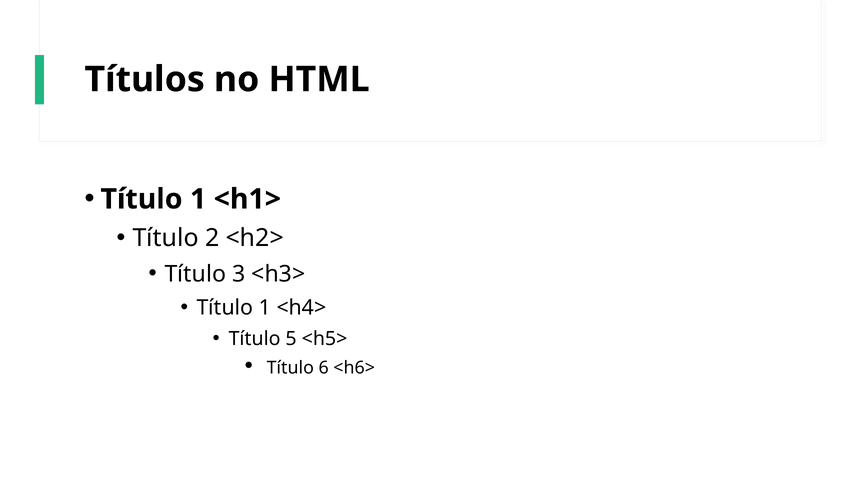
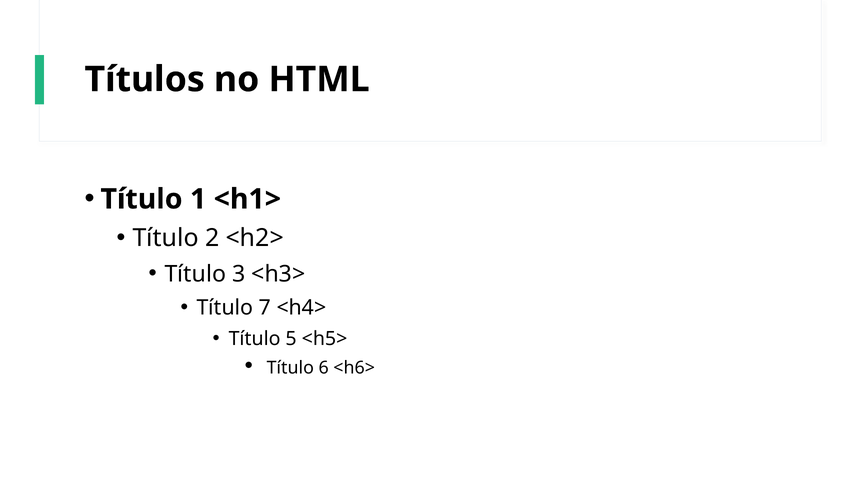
1: 1 -> 7 (265, 308)
